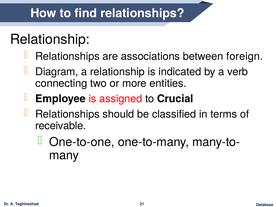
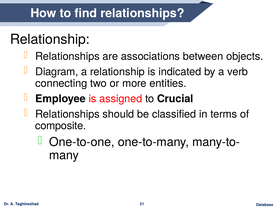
foreign: foreign -> objects (245, 56)
receivable: receivable -> composite (61, 126)
